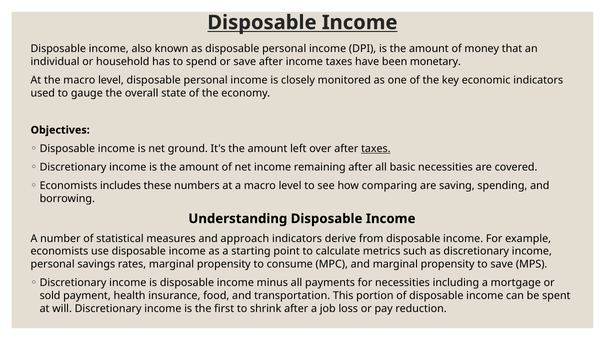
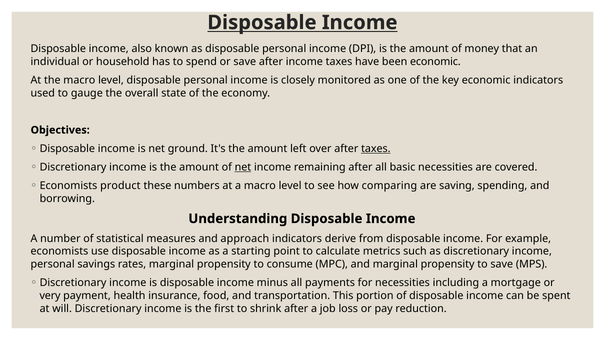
been monetary: monetary -> economic (435, 62)
net underline: none -> present (243, 167)
includes: includes -> product (120, 186)
sold: sold -> very (50, 296)
